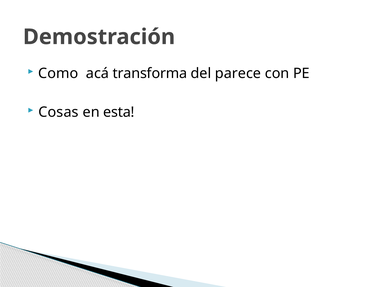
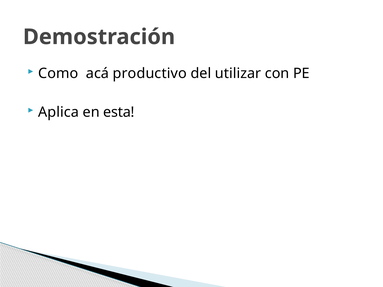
transforma: transforma -> productivo (150, 74)
parece: parece -> utilizar (238, 74)
Cosas: Cosas -> Aplica (59, 112)
